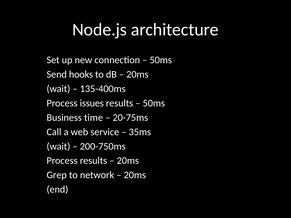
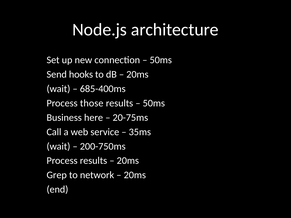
135-400ms: 135-400ms -> 685-400ms (103, 89)
issues: issues -> those (92, 103)
time: time -> here (94, 118)
